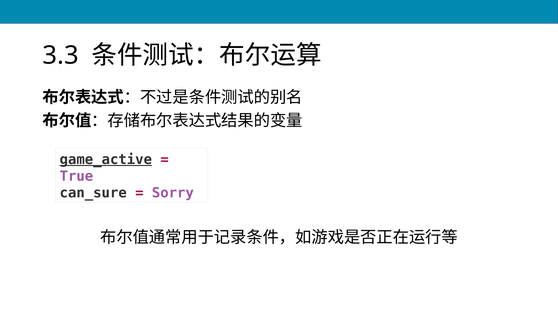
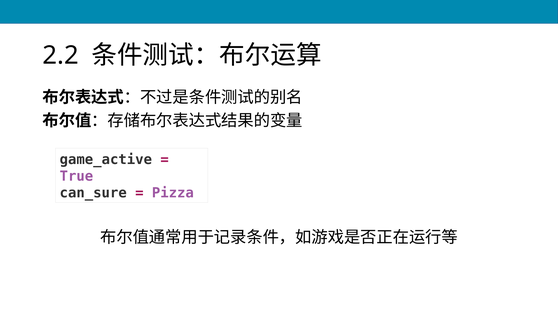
3.3: 3.3 -> 2.2 (61, 55)
game_active underline: present -> none (106, 159)
Sorry: Sorry -> Pizza (173, 193)
